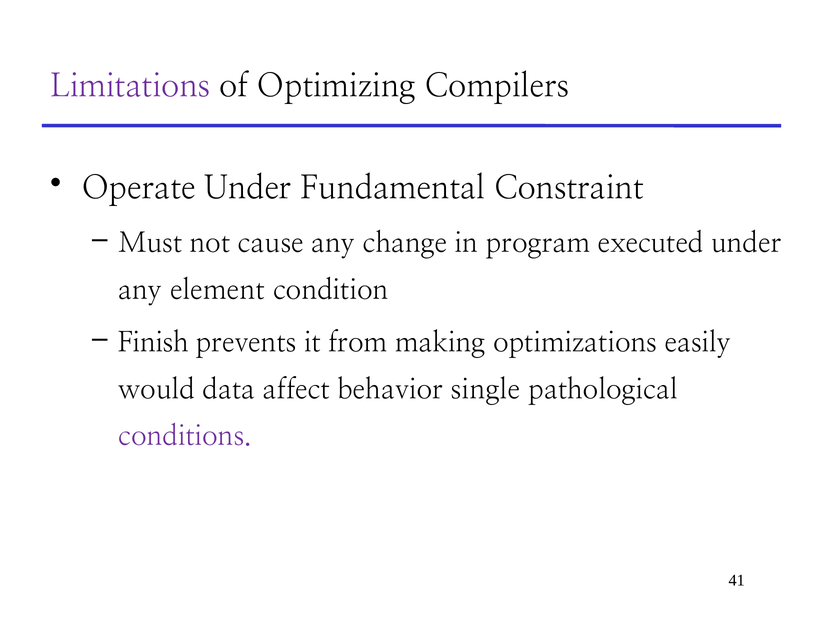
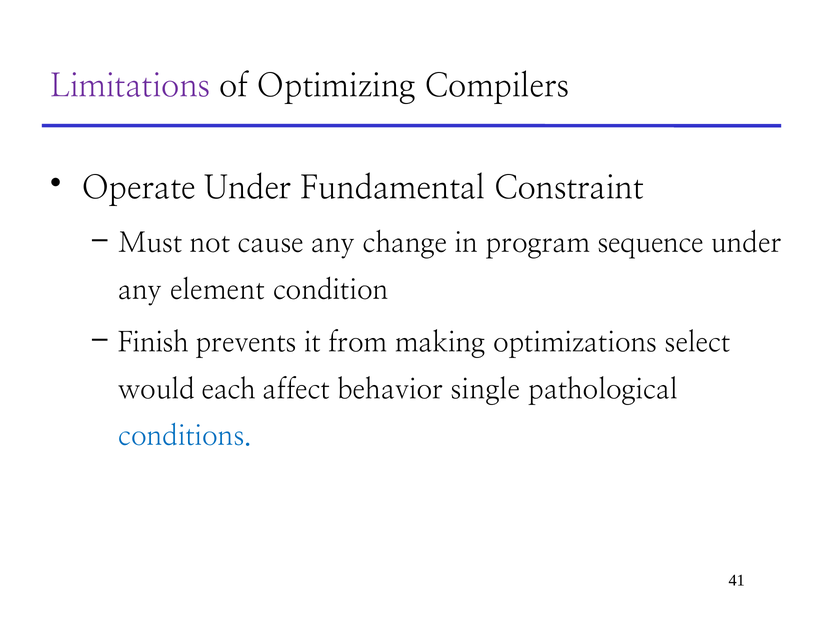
executed: executed -> sequence (651, 243)
easily: easily -> select (698, 342)
data: data -> each (229, 389)
conditions colour: purple -> blue (185, 436)
